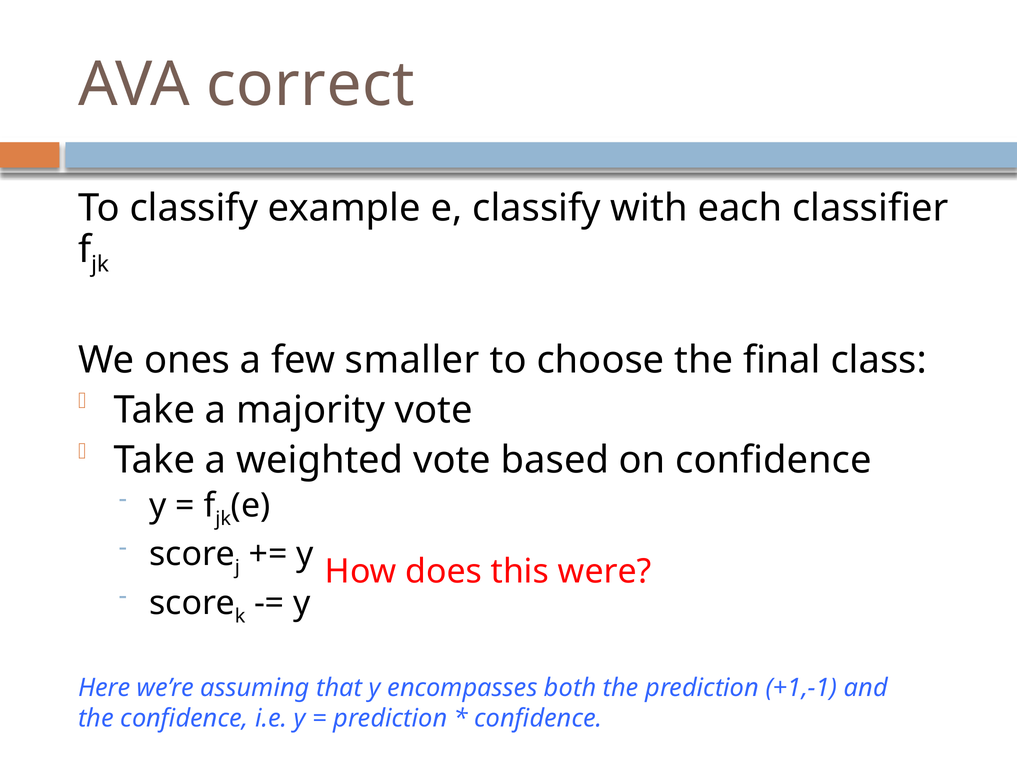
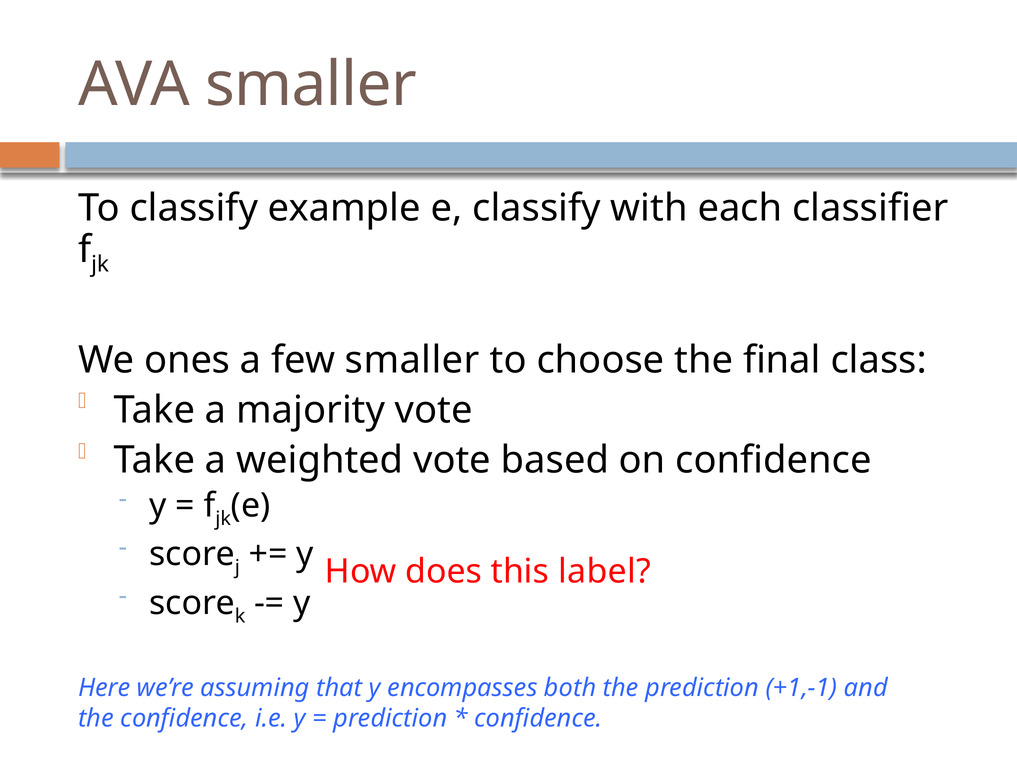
AVA correct: correct -> smaller (311, 85)
were: were -> label (605, 572)
